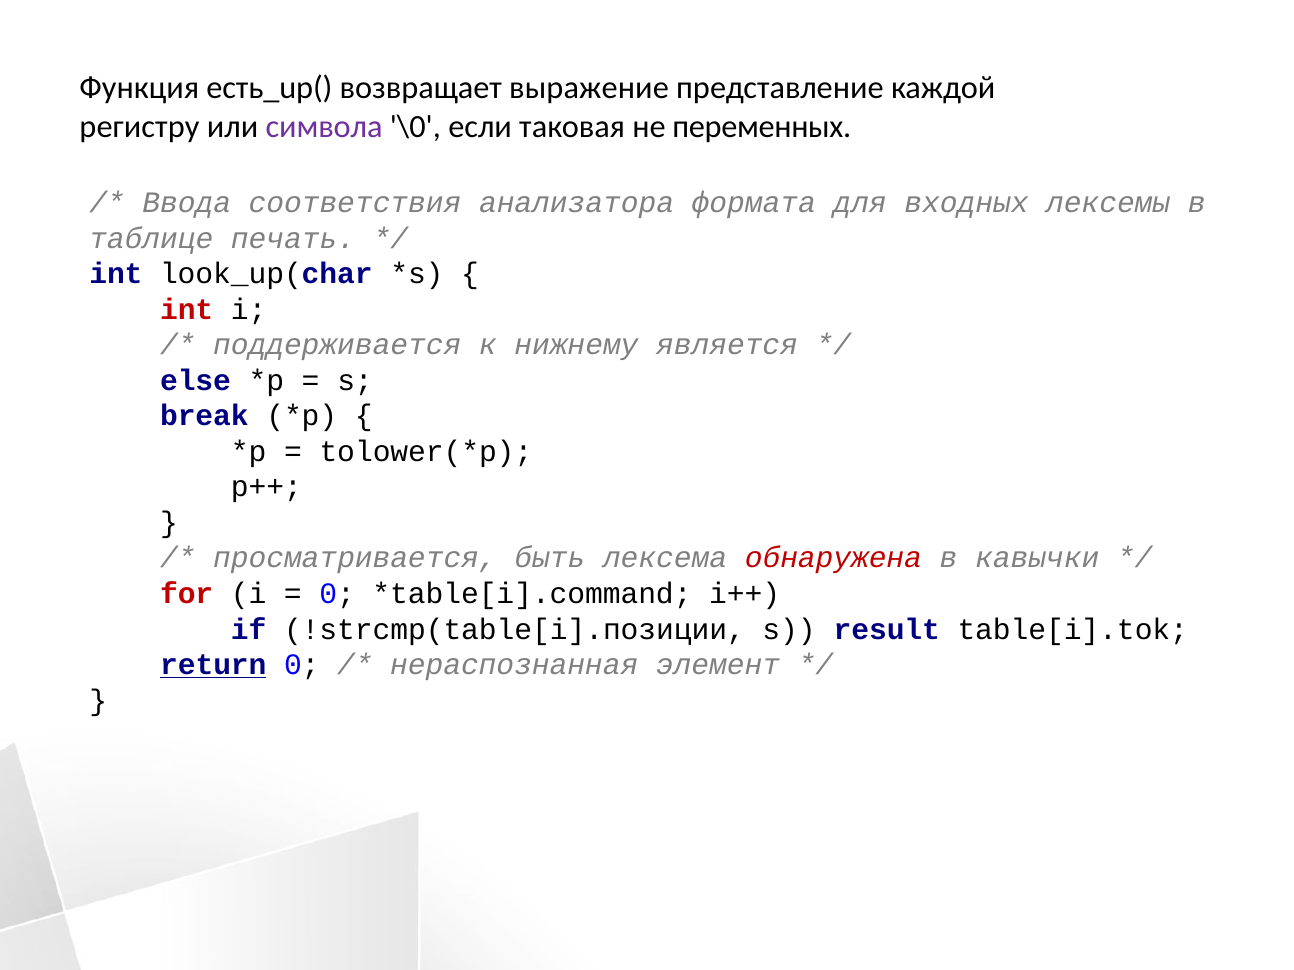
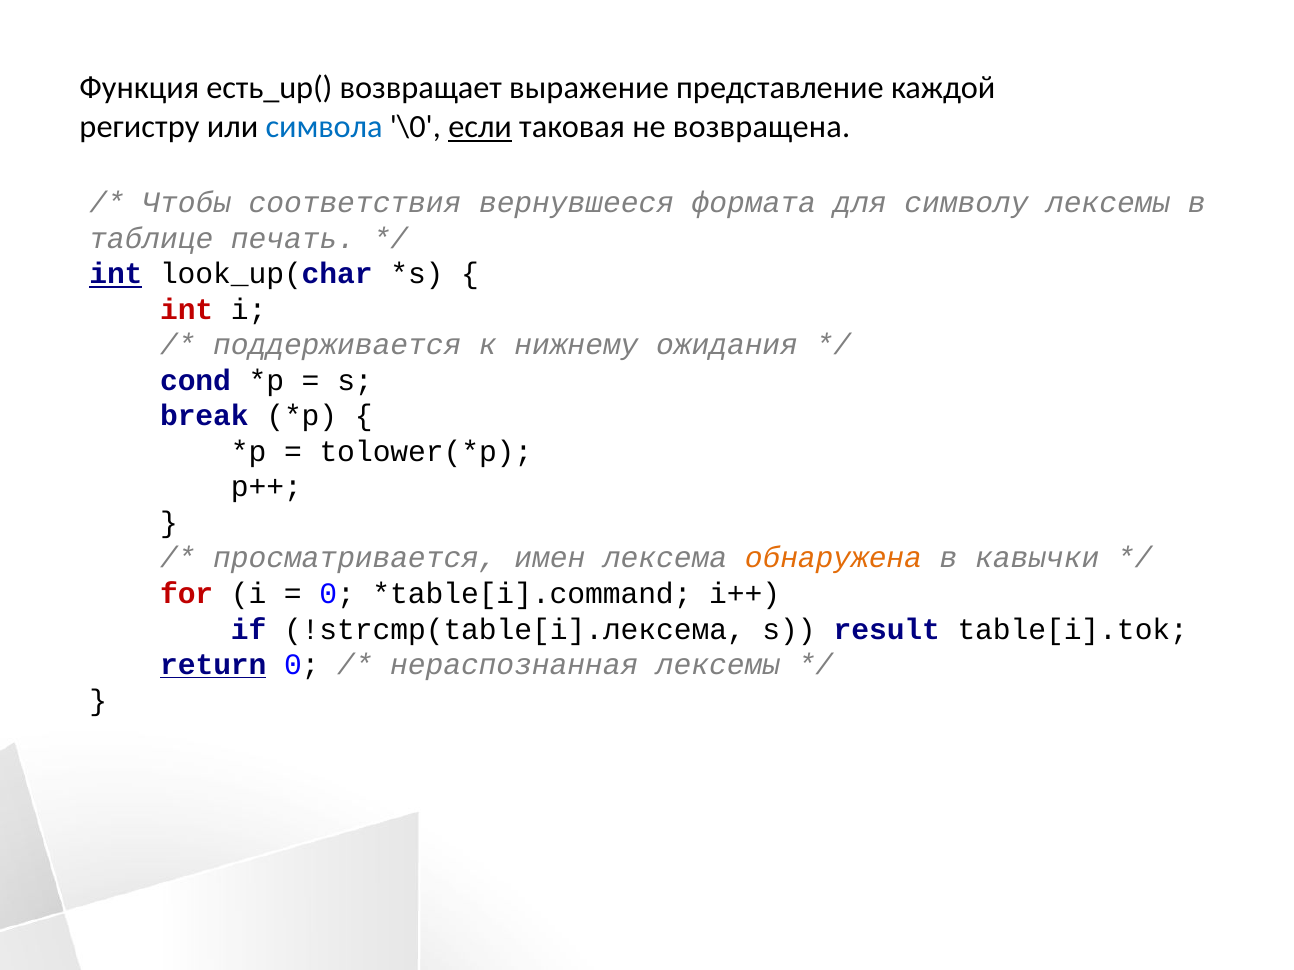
символа colour: purple -> blue (324, 127)
если underline: none -> present (480, 127)
переменных: переменных -> возвращена (762, 127)
Ввода: Ввода -> Чтобы (187, 203)
анализатора: анализатора -> вернувшееся (577, 203)
входных: входных -> символу (966, 203)
int underline: none -> present (116, 274)
является: является -> ожидания (727, 345)
else: else -> cond (196, 381)
быть: быть -> имен (550, 559)
обнаружена colour: red -> orange (833, 559)
!strcmp(table[i].позиции: !strcmp(table[i].позиции -> !strcmp(table[i].лексема (514, 630)
нераспознанная элемент: элемент -> лексемы (718, 665)
